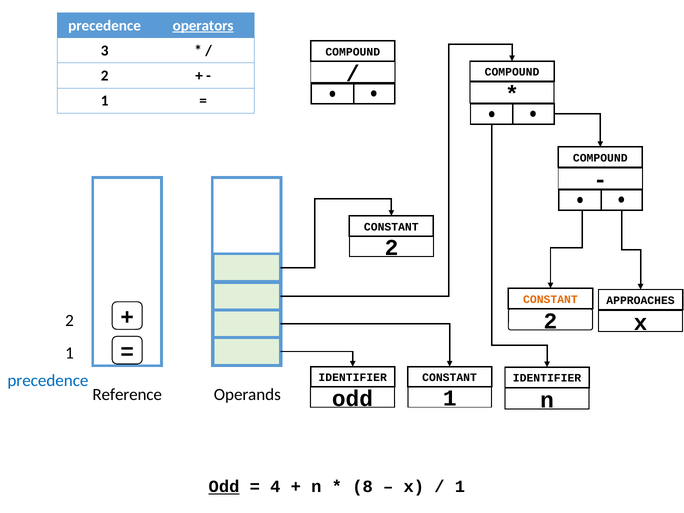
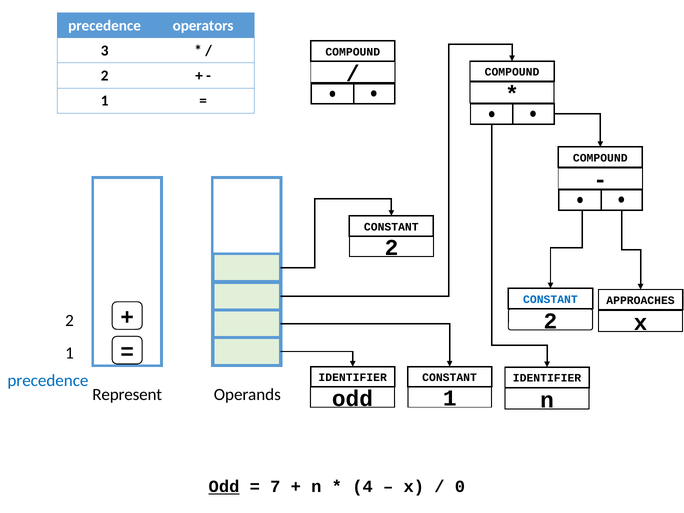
operators underline: present -> none (203, 26)
CONSTANT colour: orange -> blue (550, 299)
Reference: Reference -> Represent (127, 394)
4: 4 -> 7 (275, 487)
8: 8 -> 4 (363, 487)
1: 1 -> 0 (460, 487)
